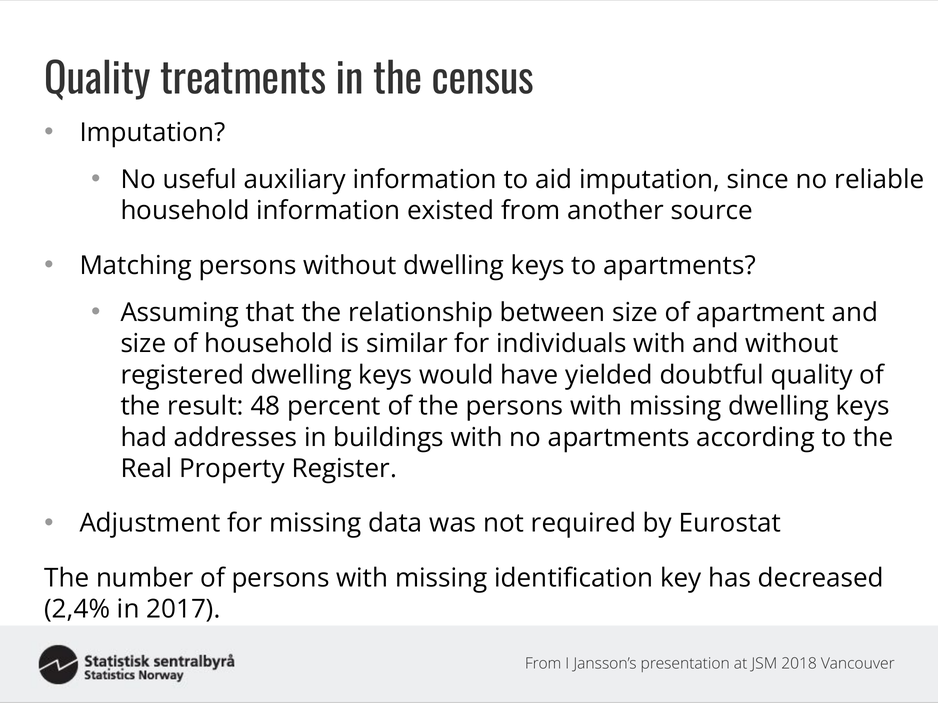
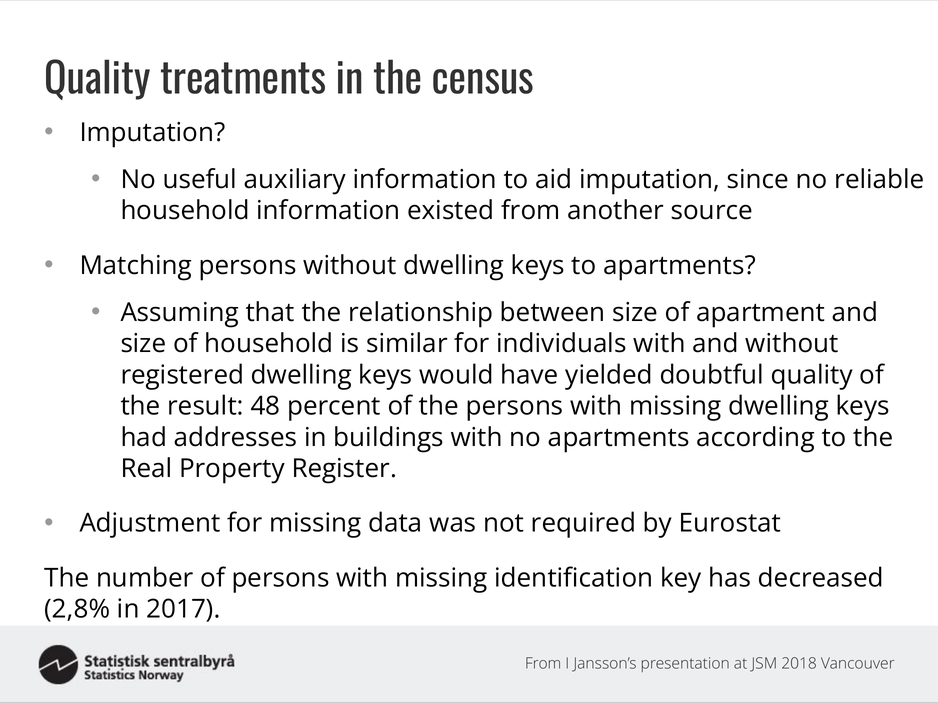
2,4%: 2,4% -> 2,8% (77, 610)
